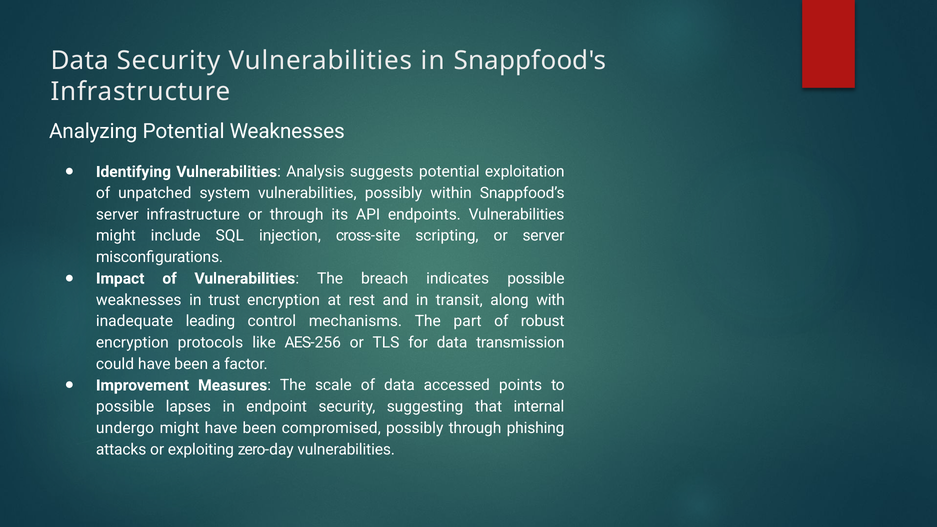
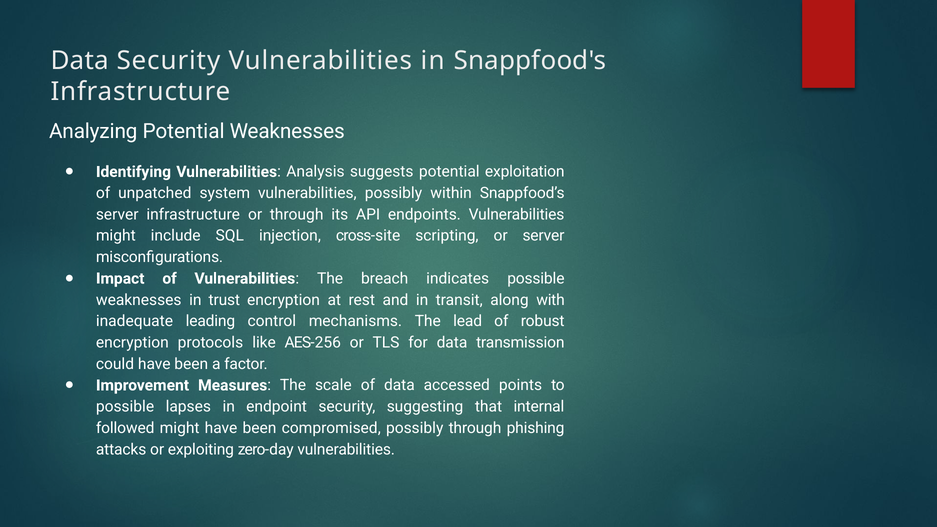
part: part -> lead (468, 321)
undergo: undergo -> followed (125, 428)
